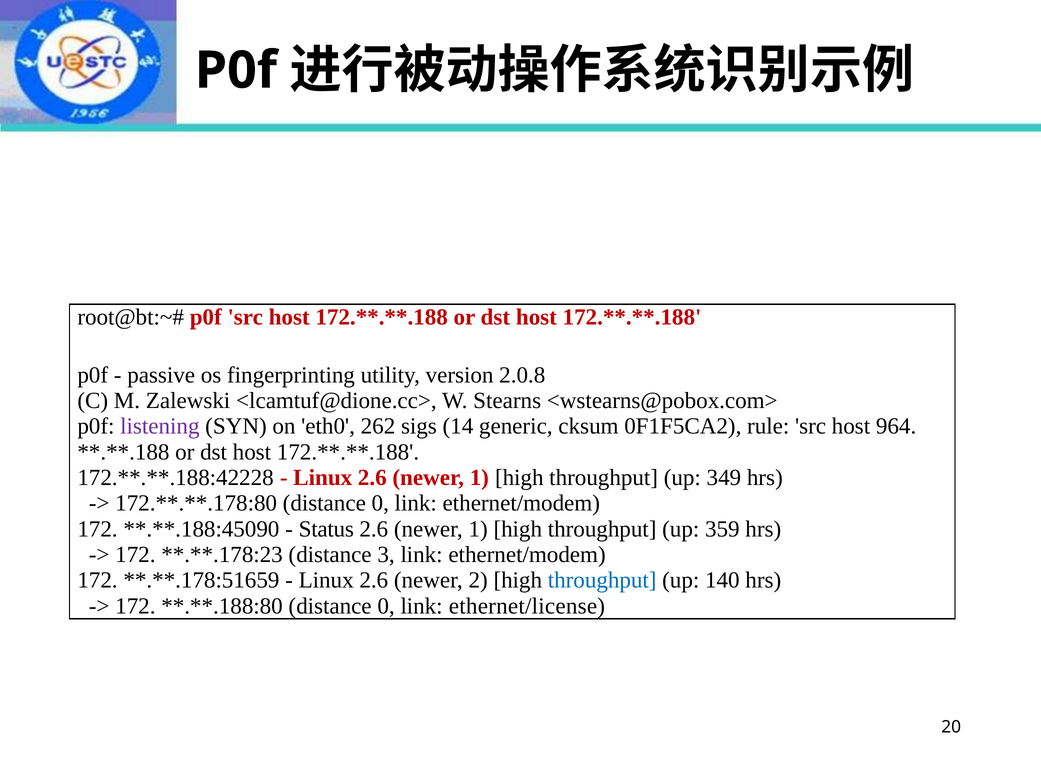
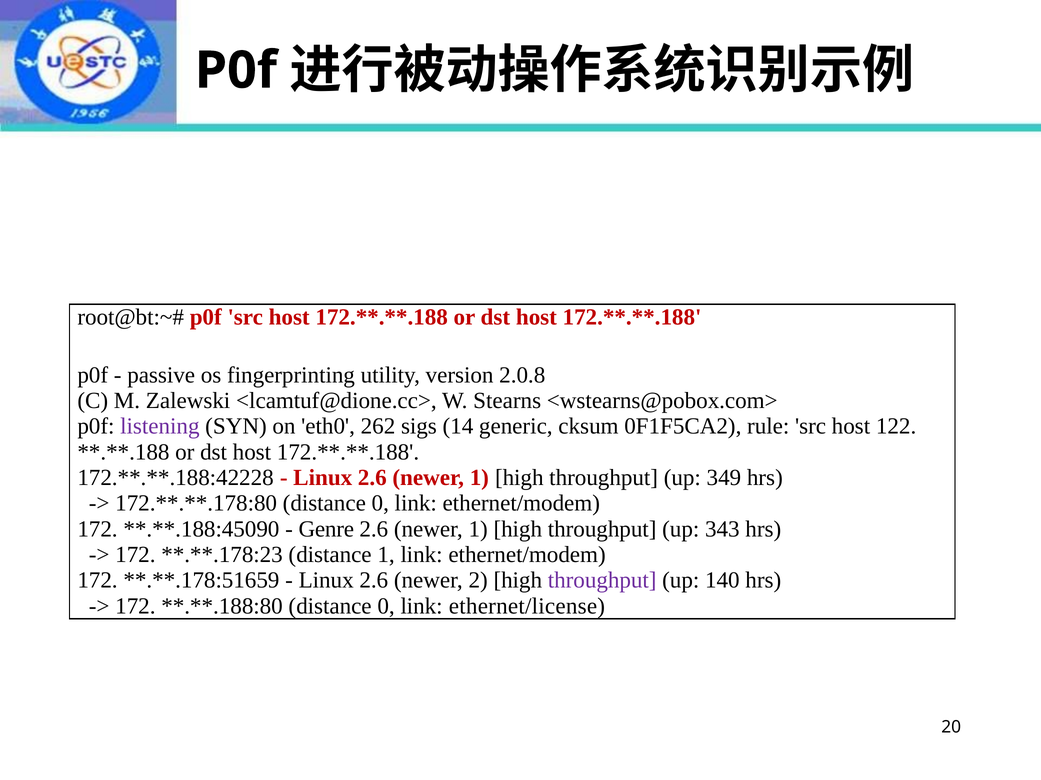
964: 964 -> 122 (896, 427)
Status: Status -> Genre (326, 530)
359: 359 -> 343 (722, 530)
distance 3: 3 -> 1 (386, 555)
throughput colour: blue -> purple (602, 581)
